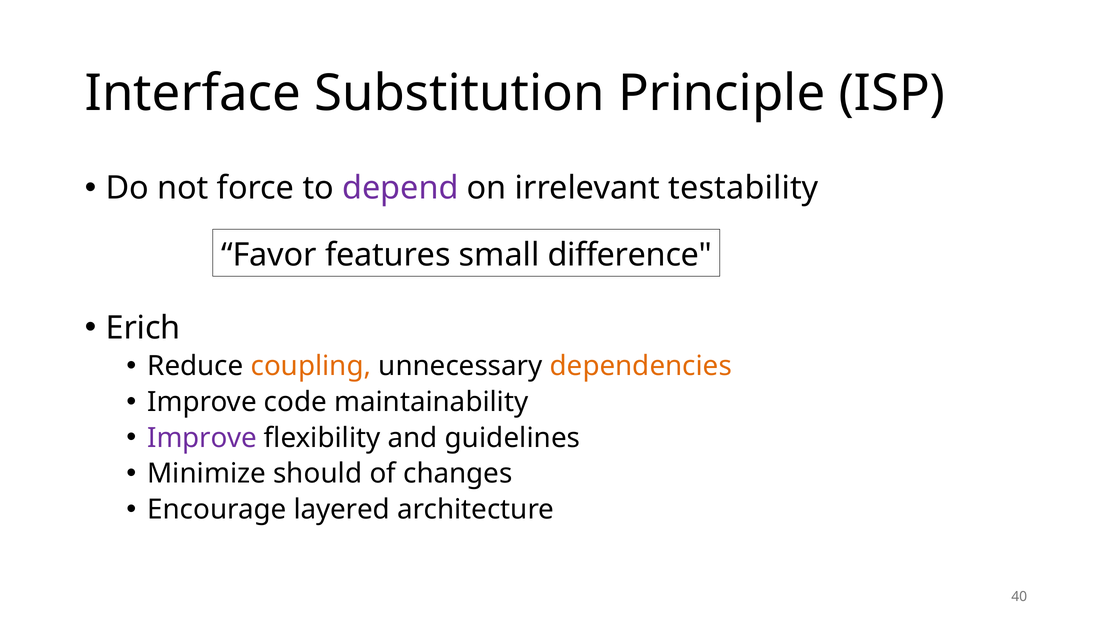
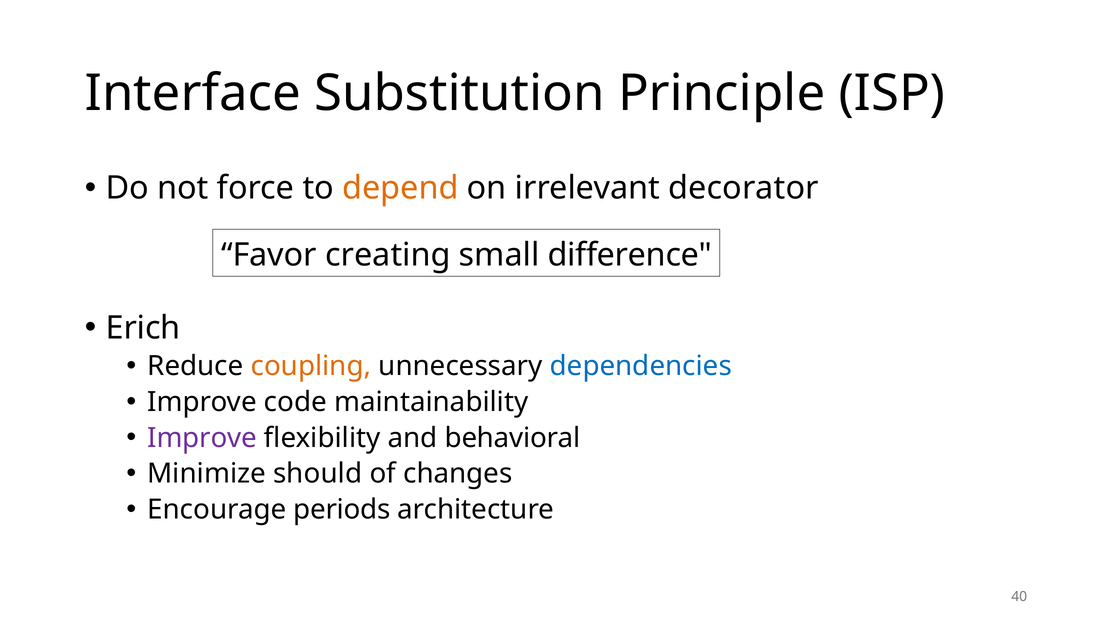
depend colour: purple -> orange (400, 188)
testability: testability -> decorator (743, 188)
features: features -> creating (388, 255)
dependencies colour: orange -> blue (641, 366)
guidelines: guidelines -> behavioral (513, 437)
layered: layered -> periods (342, 509)
